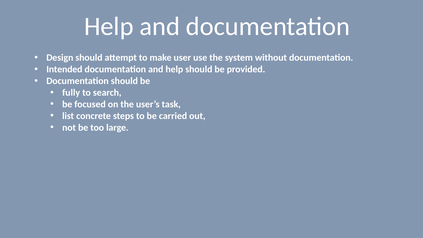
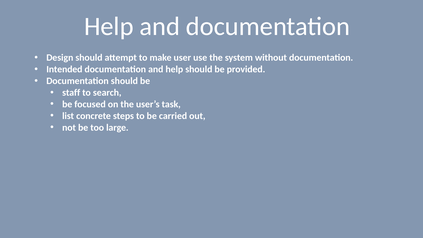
fully: fully -> staff (71, 93)
